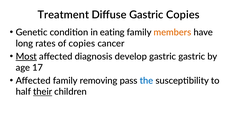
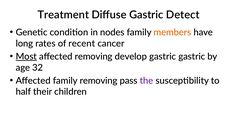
Gastric Copies: Copies -> Detect (183, 15)
eating: eating -> nodes (112, 32)
of copies: copies -> recent (82, 44)
affected diagnosis: diagnosis -> removing (94, 56)
17: 17 -> 32 (38, 68)
the colour: blue -> purple (147, 81)
their underline: present -> none (43, 92)
